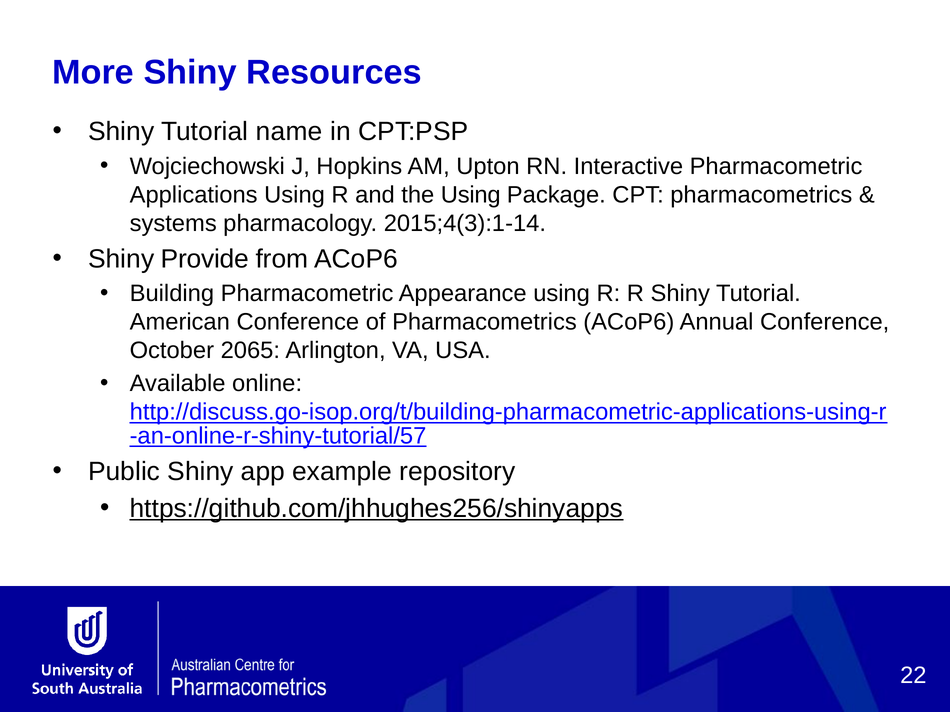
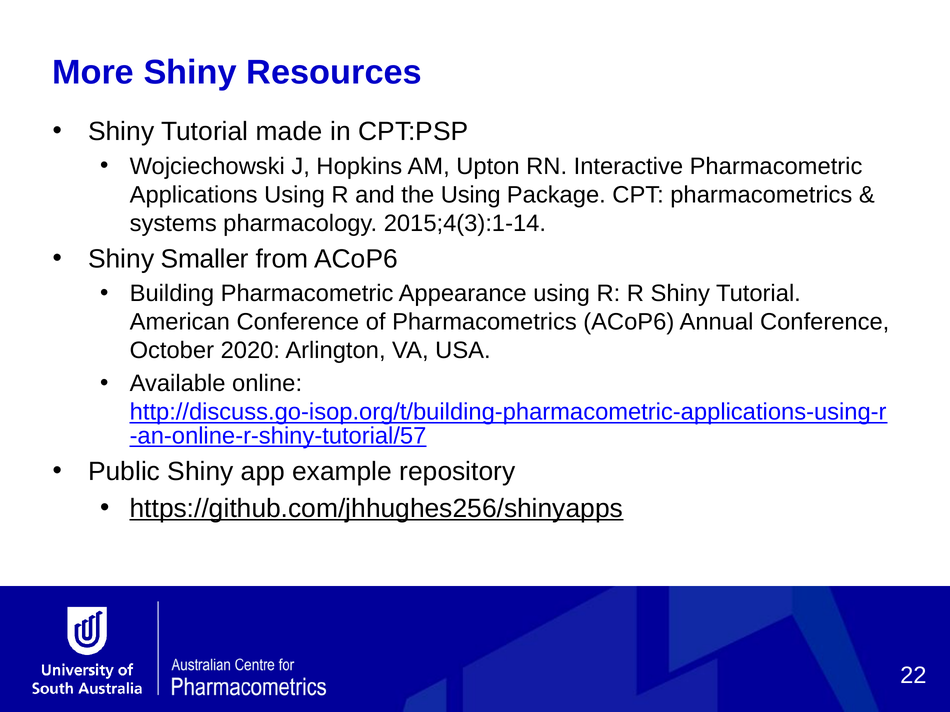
name: name -> made (289, 132)
Provide: Provide -> Smaller (205, 259)
2065: 2065 -> 2020 (250, 351)
